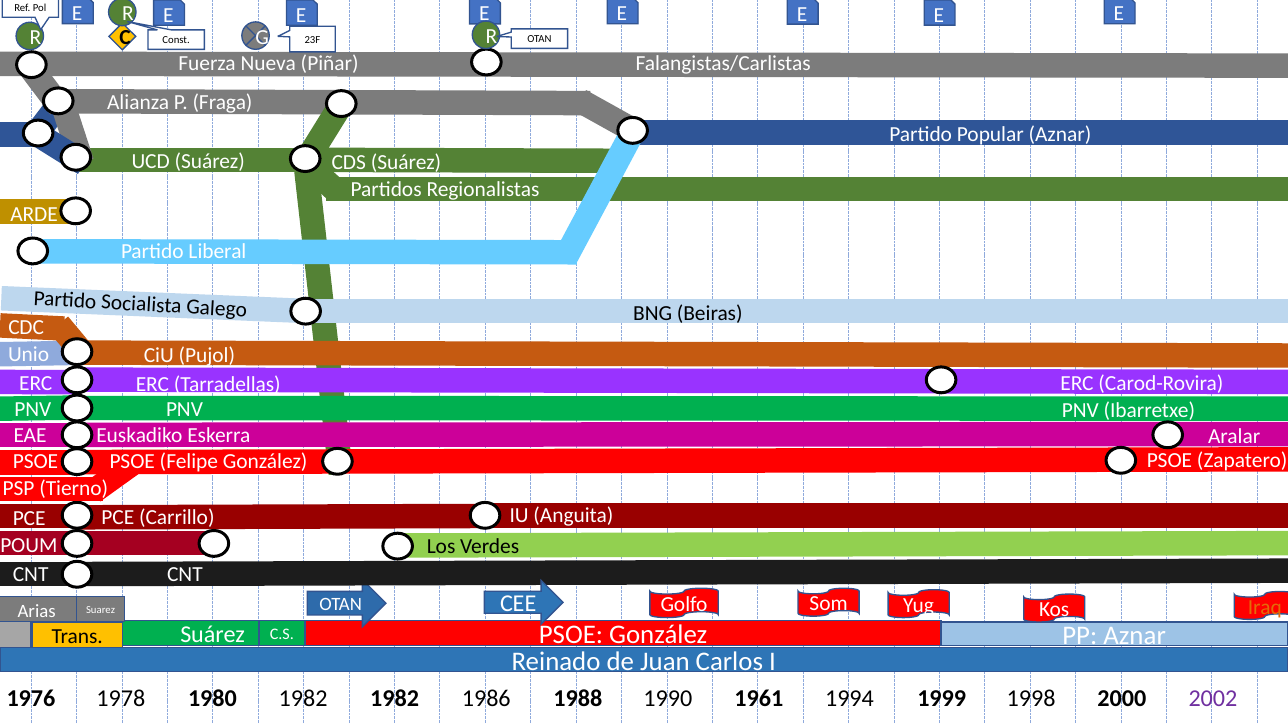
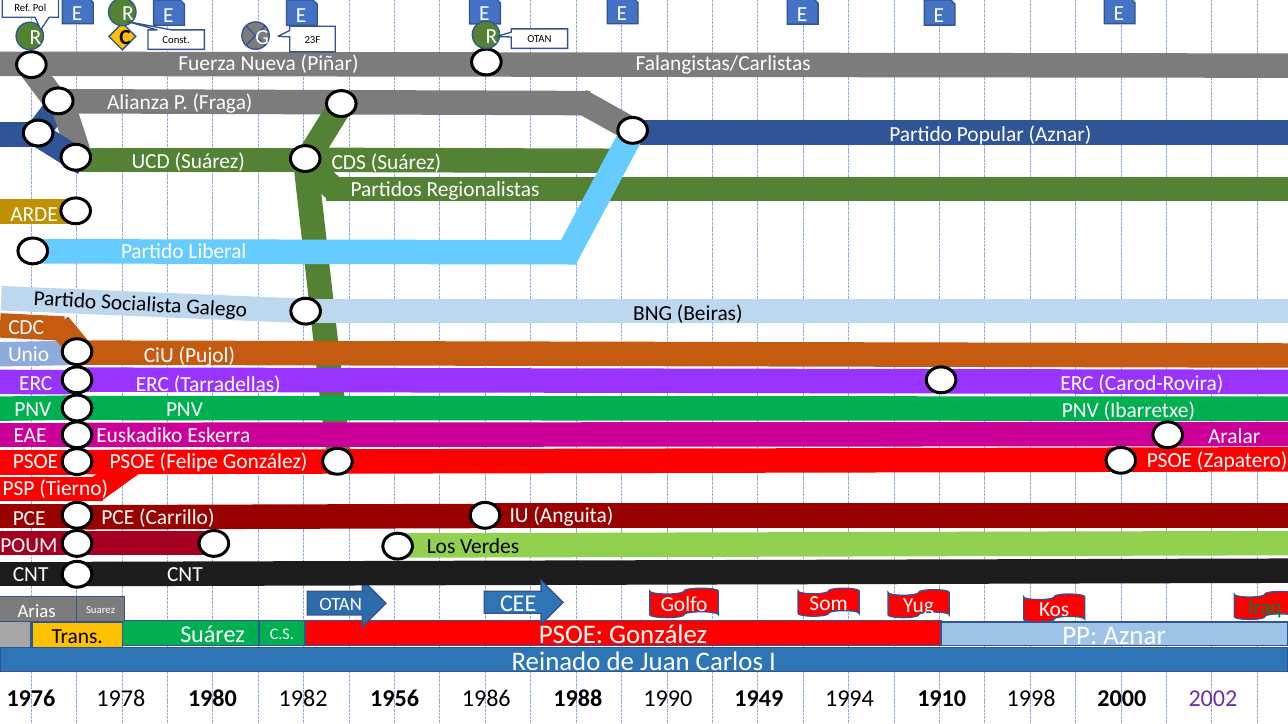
Iraq colour: orange -> green (1265, 607)
1982: 1982 -> 1956 (395, 699)
1961: 1961 -> 1949 (759, 699)
1999: 1999 -> 1910 (942, 699)
